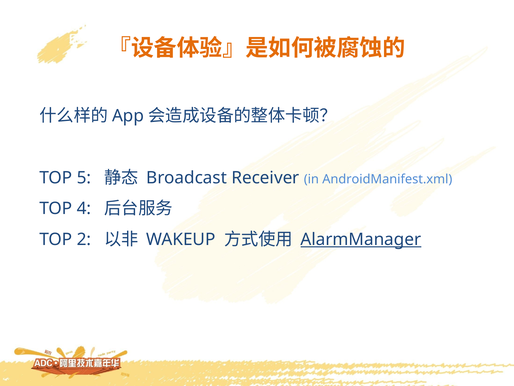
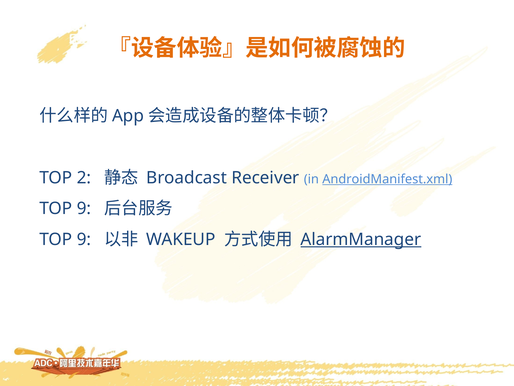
5: 5 -> 2 (84, 178)
AndroidManifest.xml underline: none -> present (387, 179)
4: 4 -> 9 (84, 208)
2: 2 -> 9 (84, 239)
